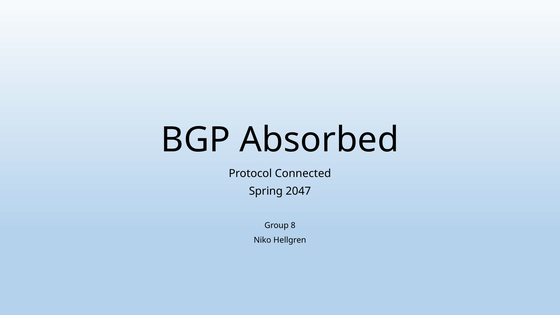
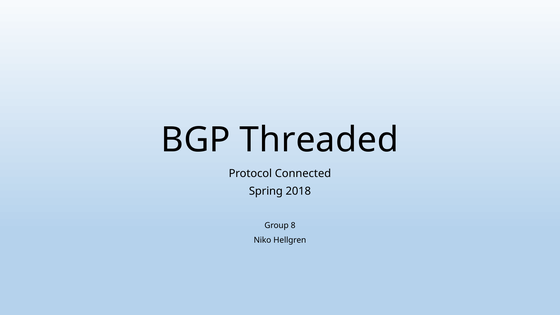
Absorbed: Absorbed -> Threaded (319, 140)
2047: 2047 -> 2018 (298, 191)
